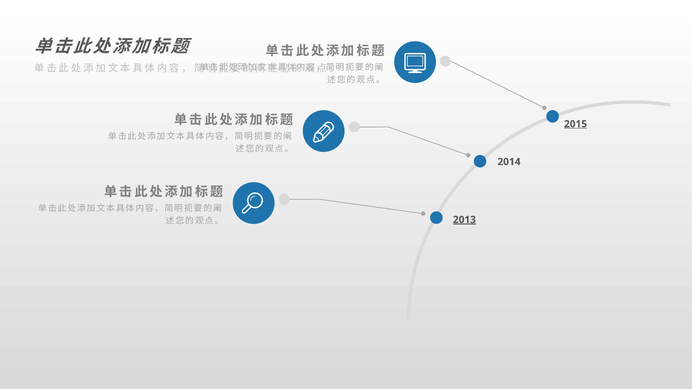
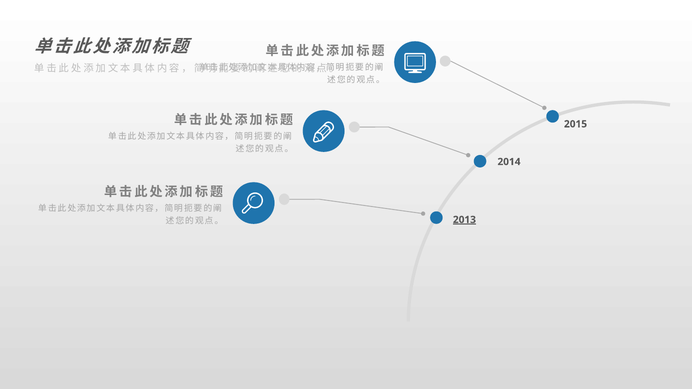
2015 underline: present -> none (576, 124)
